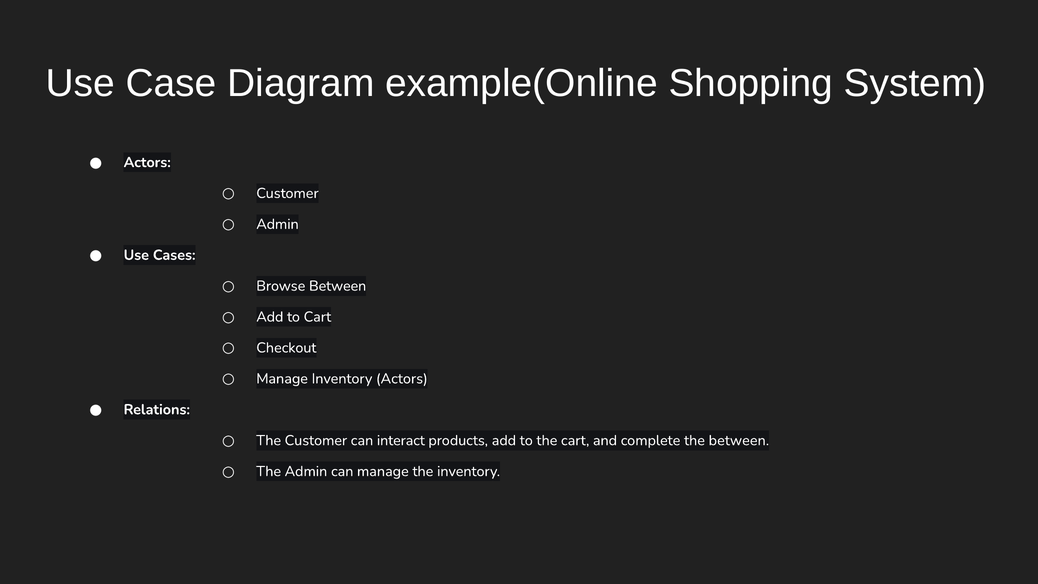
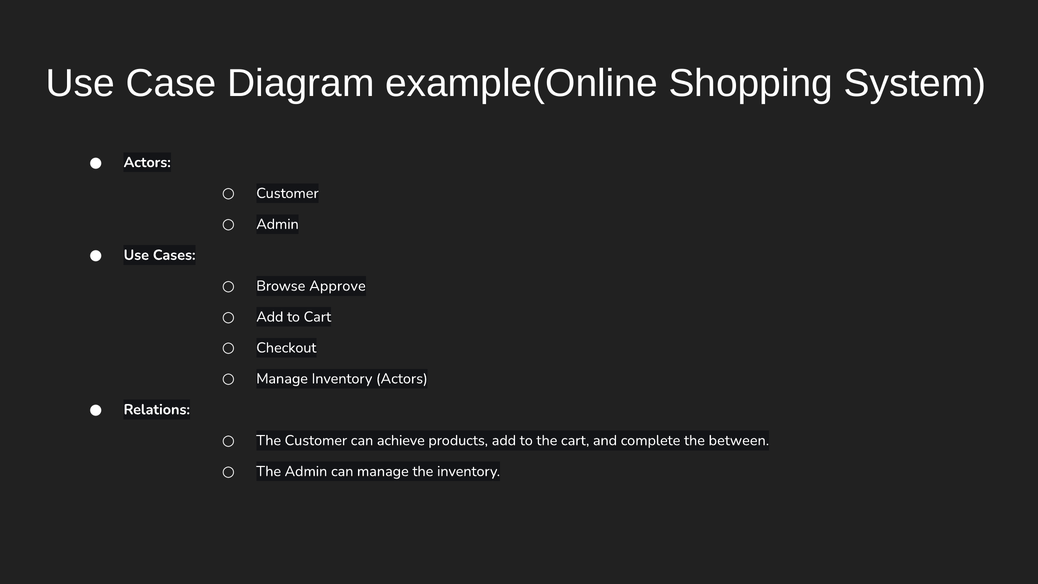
Browse Between: Between -> Approve (337, 286)
interact: interact -> achieve (401, 440)
